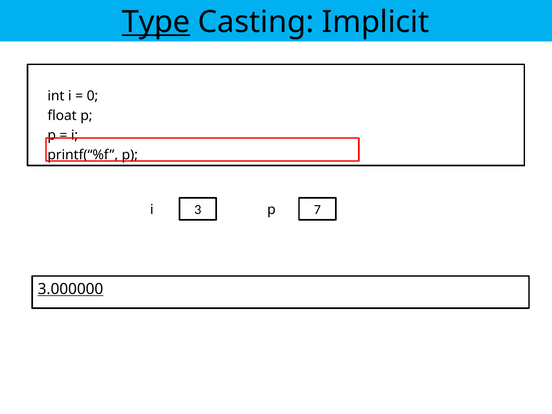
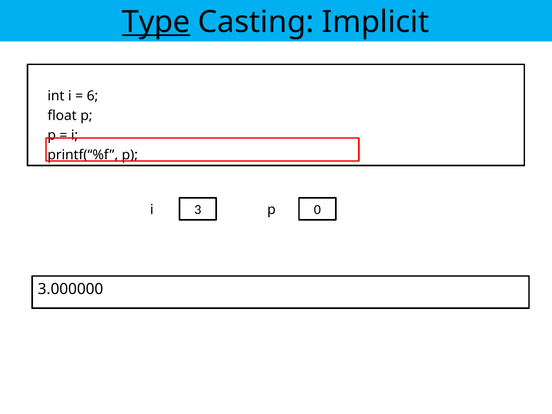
0: 0 -> 6 (92, 96)
7: 7 -> 0 (317, 210)
3.000000 underline: present -> none (70, 289)
